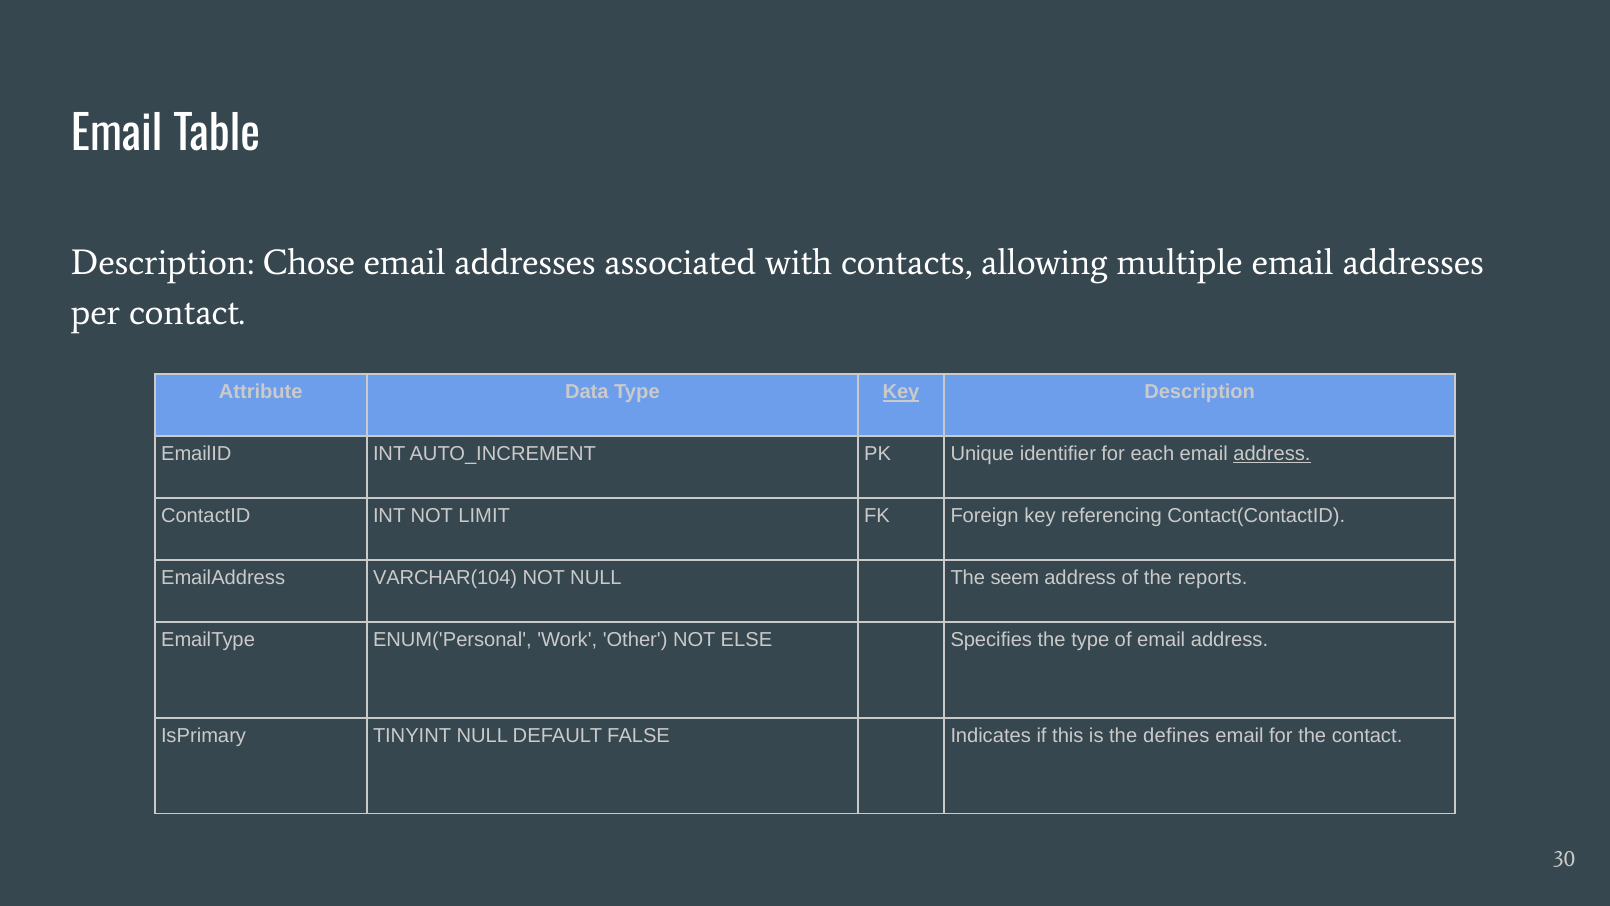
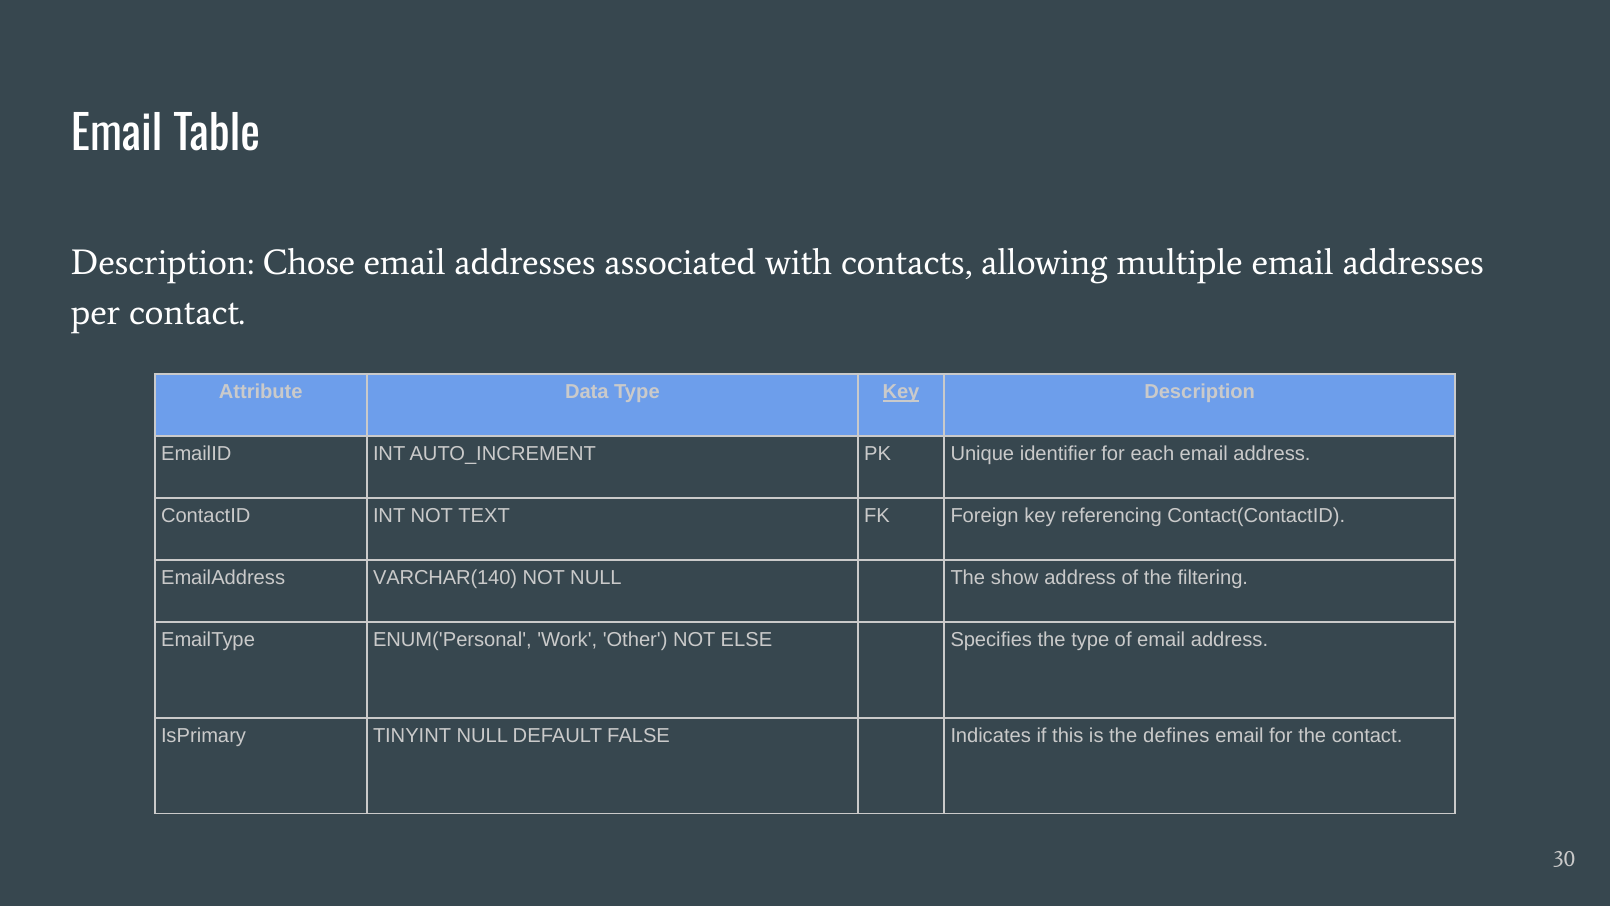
address underline: present -> none (1272, 454)
LIMIT: LIMIT -> TEXT (484, 516)
VARCHAR(104: VARCHAR(104 -> VARCHAR(140 (445, 578)
seem: seem -> show (1015, 578)
reports: reports -> filtering (1213, 578)
